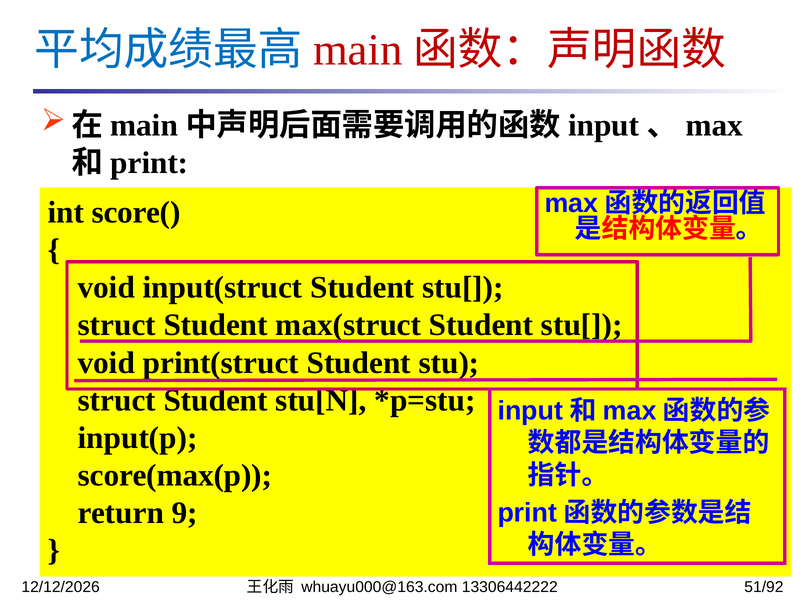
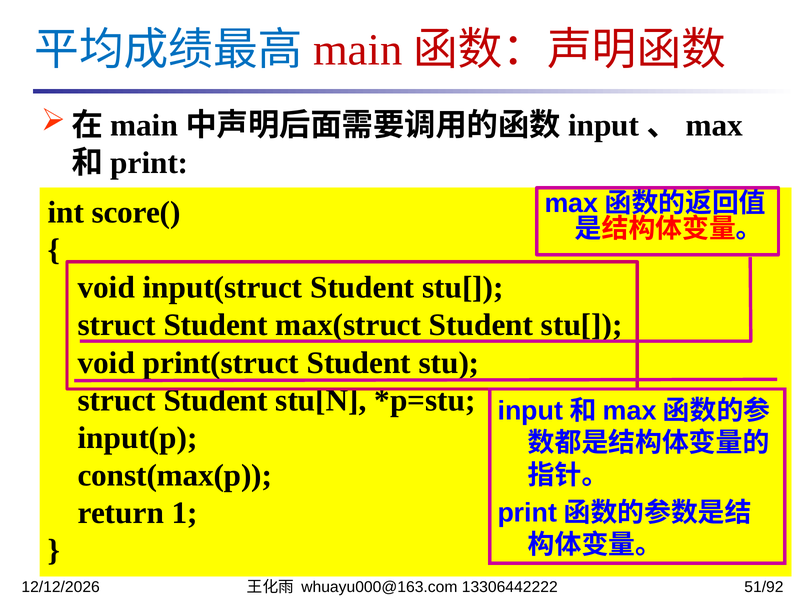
score(max(p: score(max(p -> const(max(p (175, 476)
9: 9 -> 1 (185, 513)
